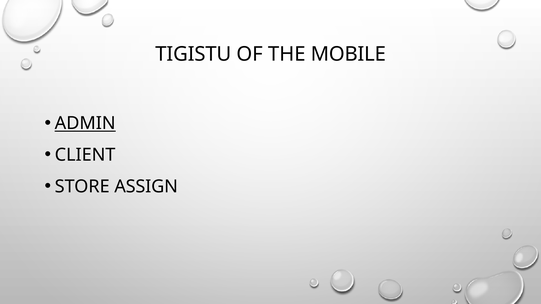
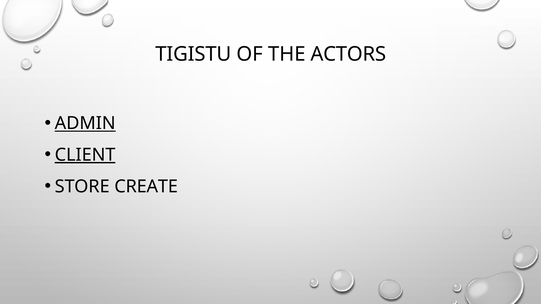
MOBILE: MOBILE -> ACTORS (348, 54)
CLIENT underline: none -> present (85, 155)
ASSIGN: ASSIGN -> CREATE (146, 187)
